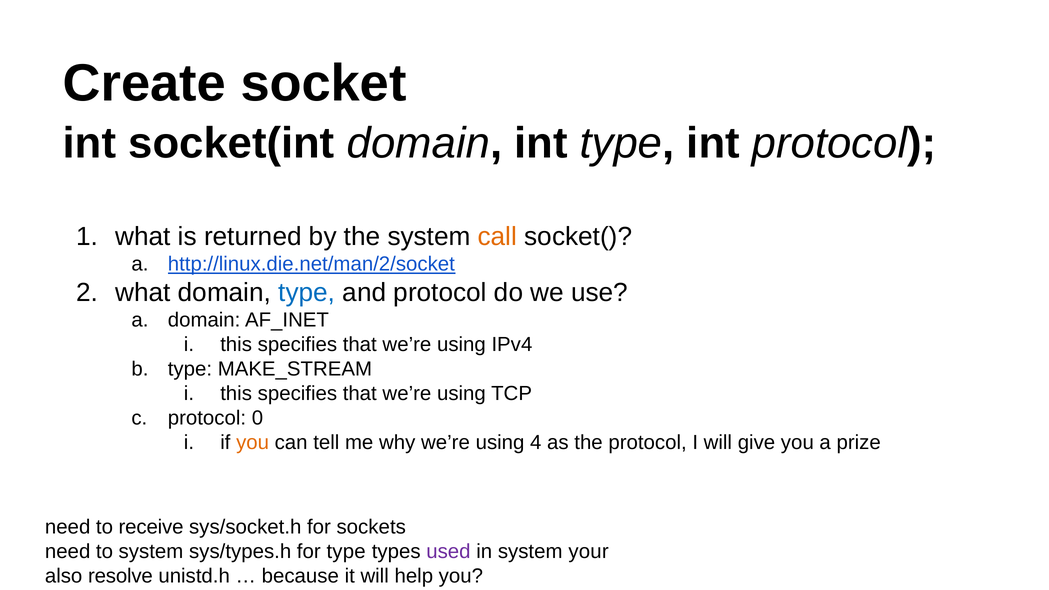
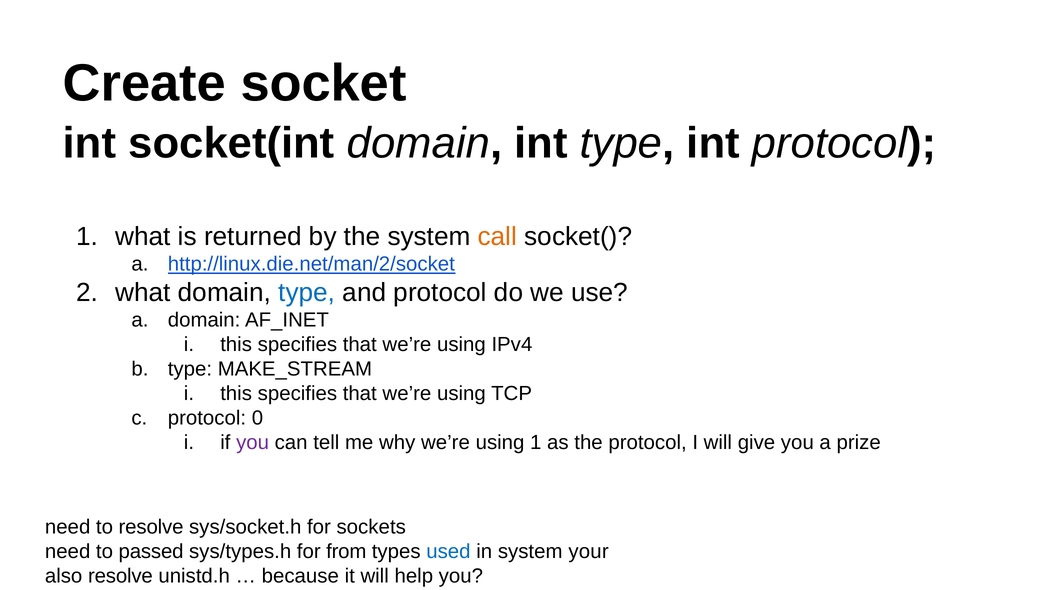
you colour: orange -> purple (253, 443)
using 4: 4 -> 1 (536, 443)
to receive: receive -> resolve (151, 527)
to system: system -> passed (151, 552)
for type: type -> from (346, 552)
used colour: purple -> blue (448, 552)
